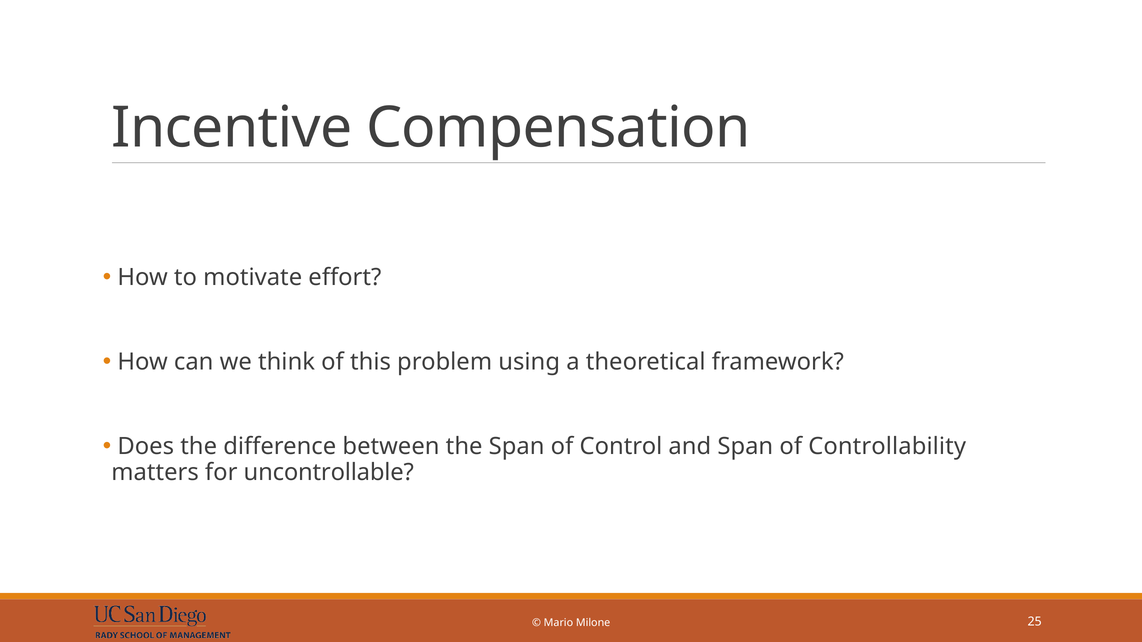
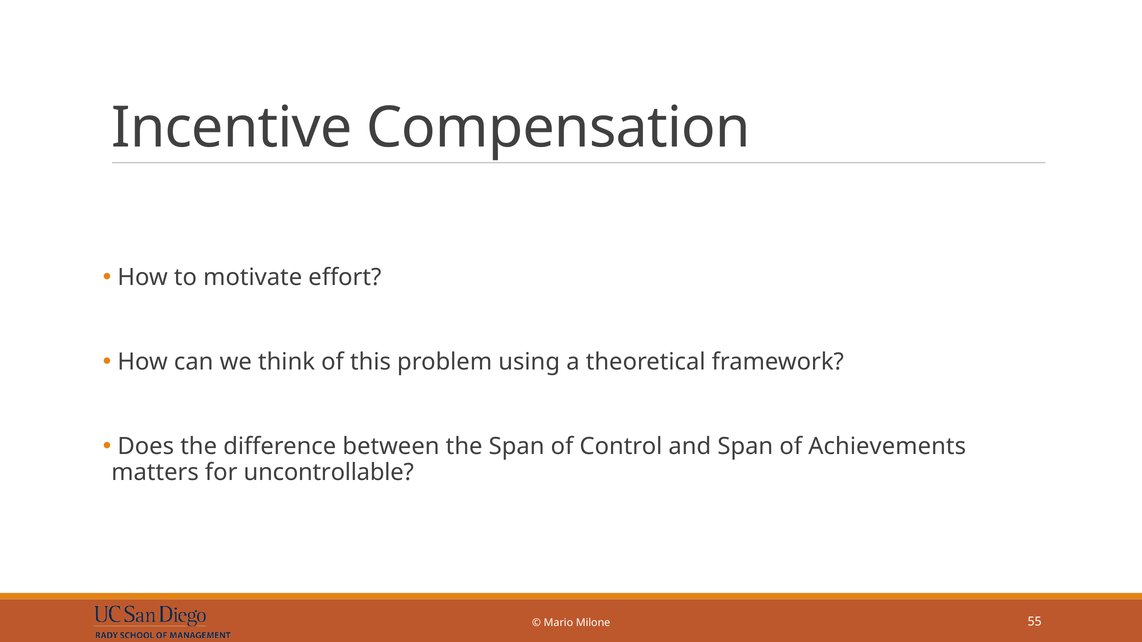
Controllability: Controllability -> Achievements (887, 447)
25: 25 -> 55 (1035, 622)
